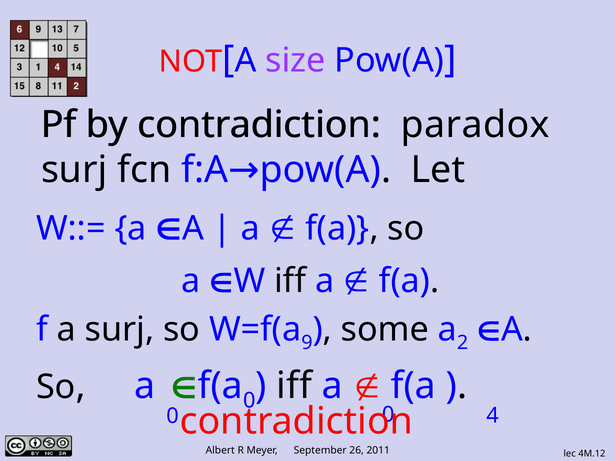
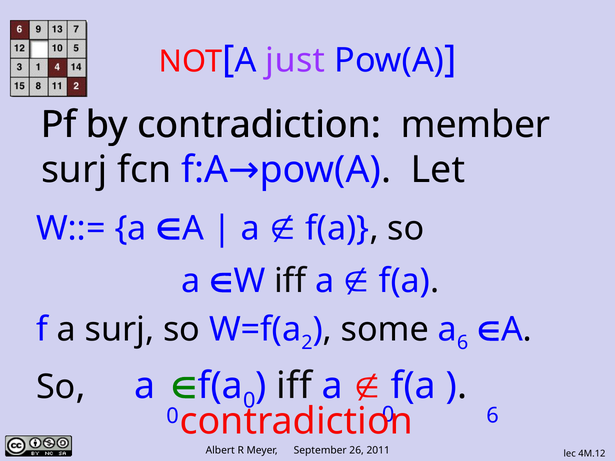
size: size -> just (295, 61)
paradox: paradox -> member (476, 125)
9: 9 -> 2 (307, 343)
a 2: 2 -> 6 (463, 343)
0 4: 4 -> 6 (493, 416)
